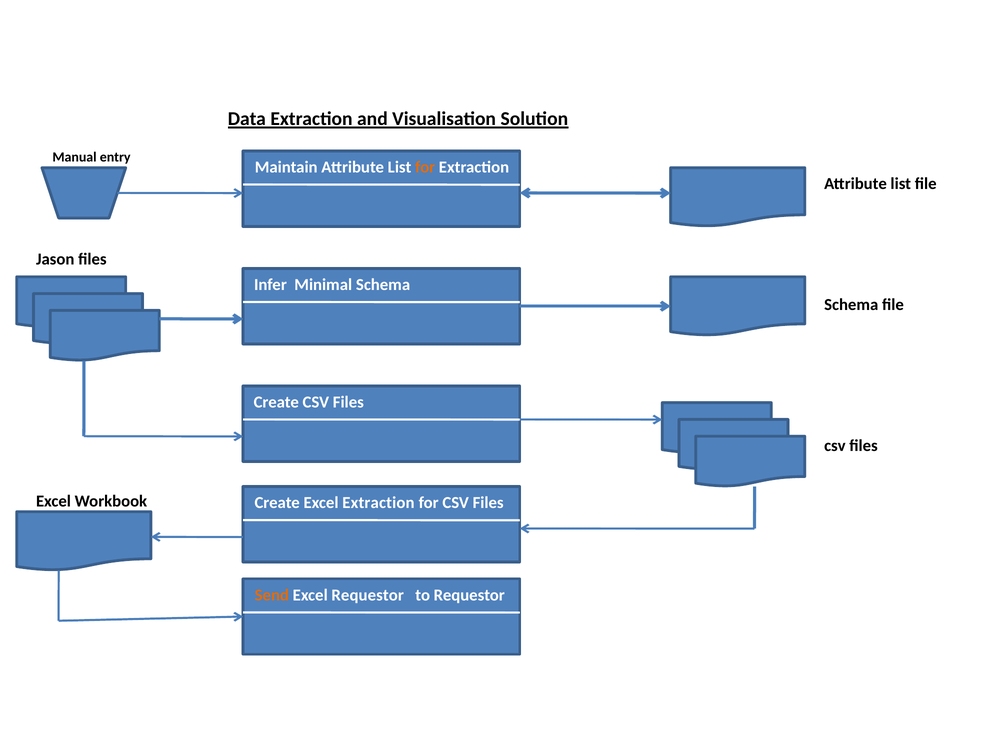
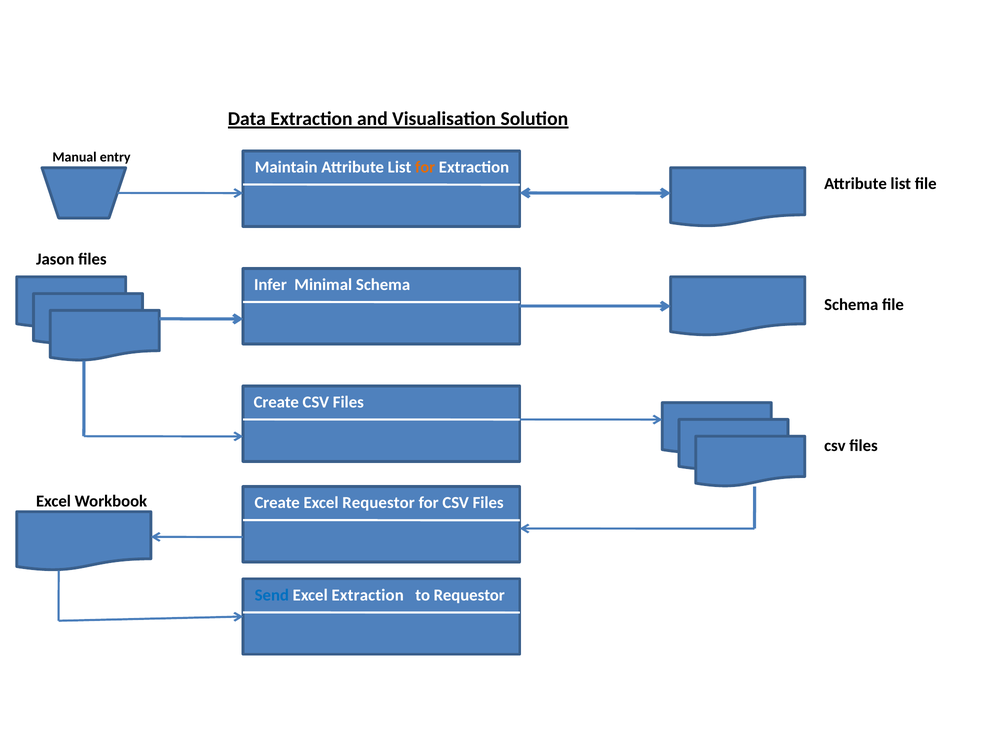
Excel Extraction: Extraction -> Requestor (379, 502)
Send colour: orange -> blue (272, 595)
Excel Requestor: Requestor -> Extraction (368, 595)
